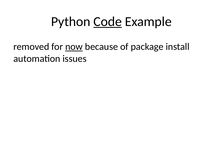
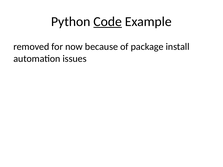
now underline: present -> none (74, 47)
